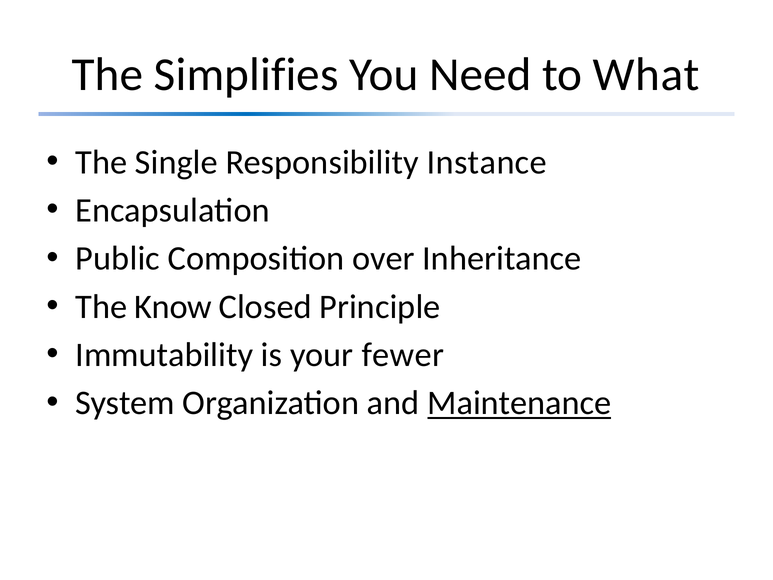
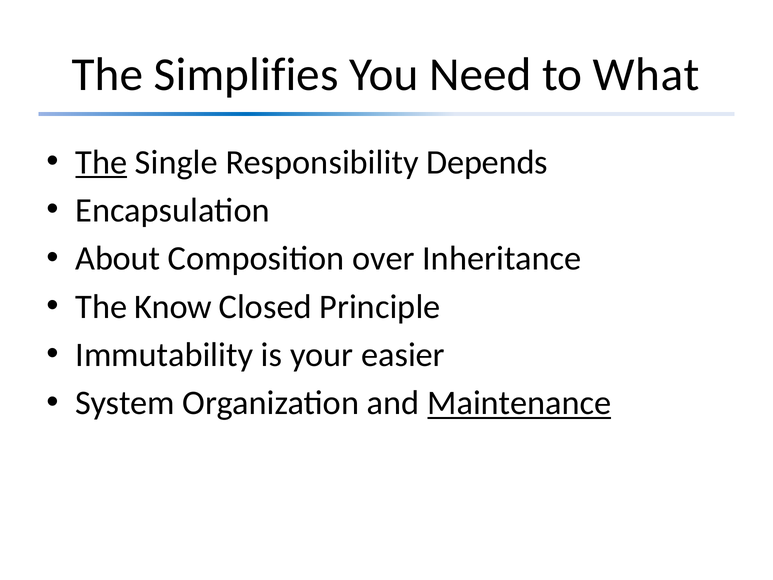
The underline: none -> present (101, 162)
Instance: Instance -> Depends (487, 162)
Public: Public -> About (118, 258)
fewer: fewer -> easier (403, 355)
